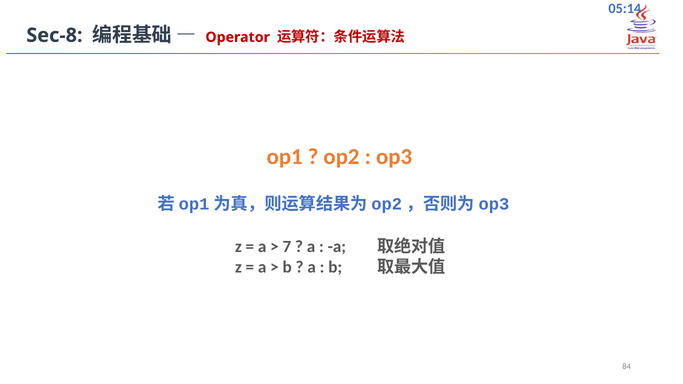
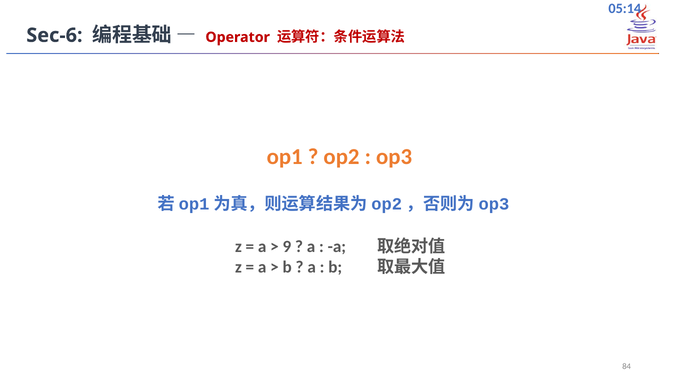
Sec-8: Sec-8 -> Sec-6 (54, 35)
7: 7 -> 9 (287, 247)
